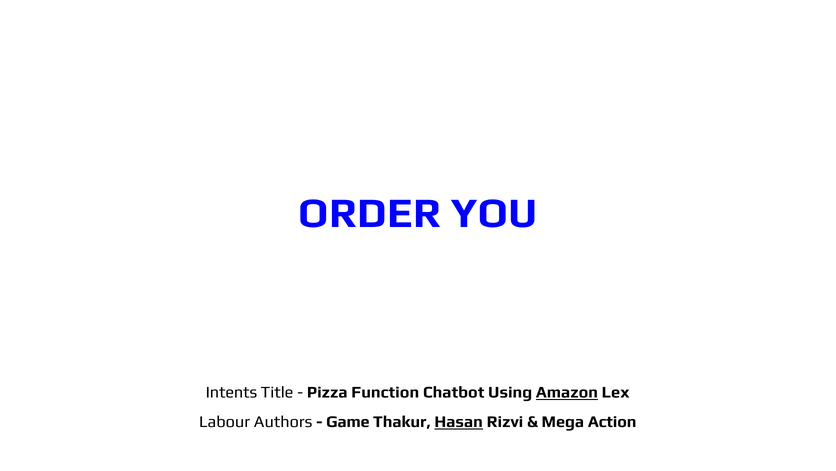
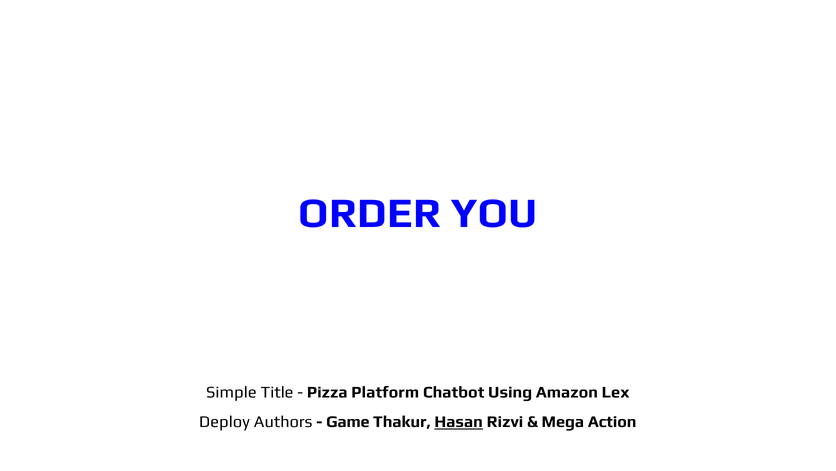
Intents: Intents -> Simple (231, 392)
Function: Function -> Platform (385, 392)
Amazon underline: present -> none (567, 392)
Labour: Labour -> Deploy (224, 421)
